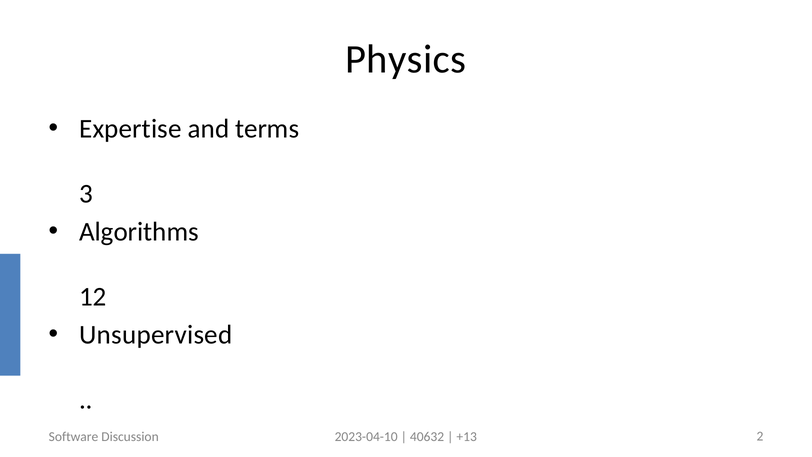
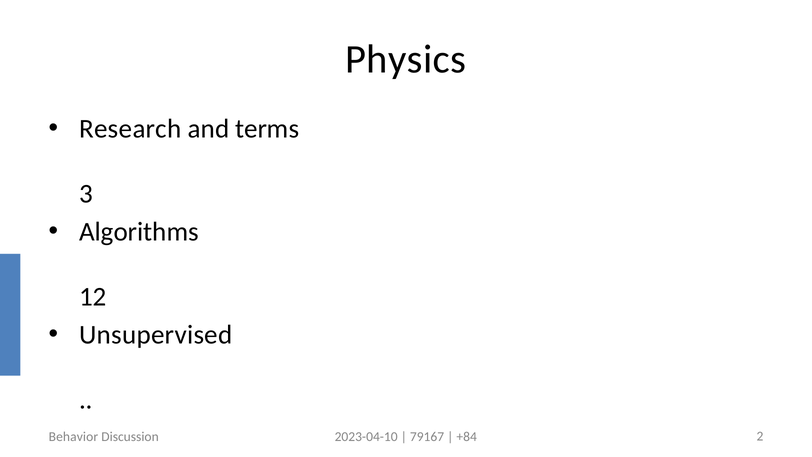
Expertise: Expertise -> Research (130, 129)
Software: Software -> Behavior (73, 436)
40632: 40632 -> 79167 (427, 436)
+13: +13 -> +84 (467, 436)
